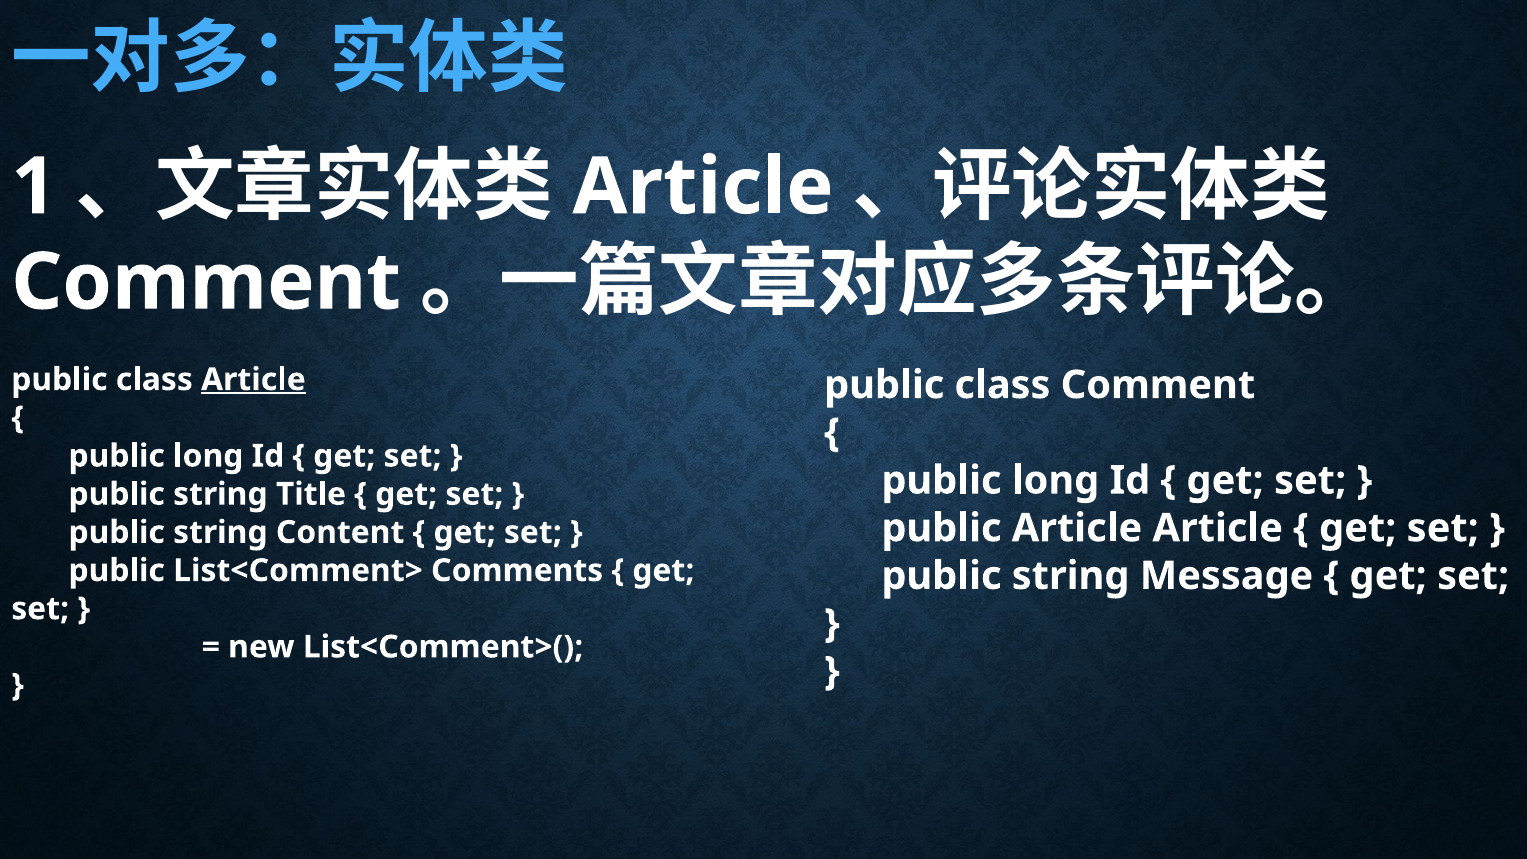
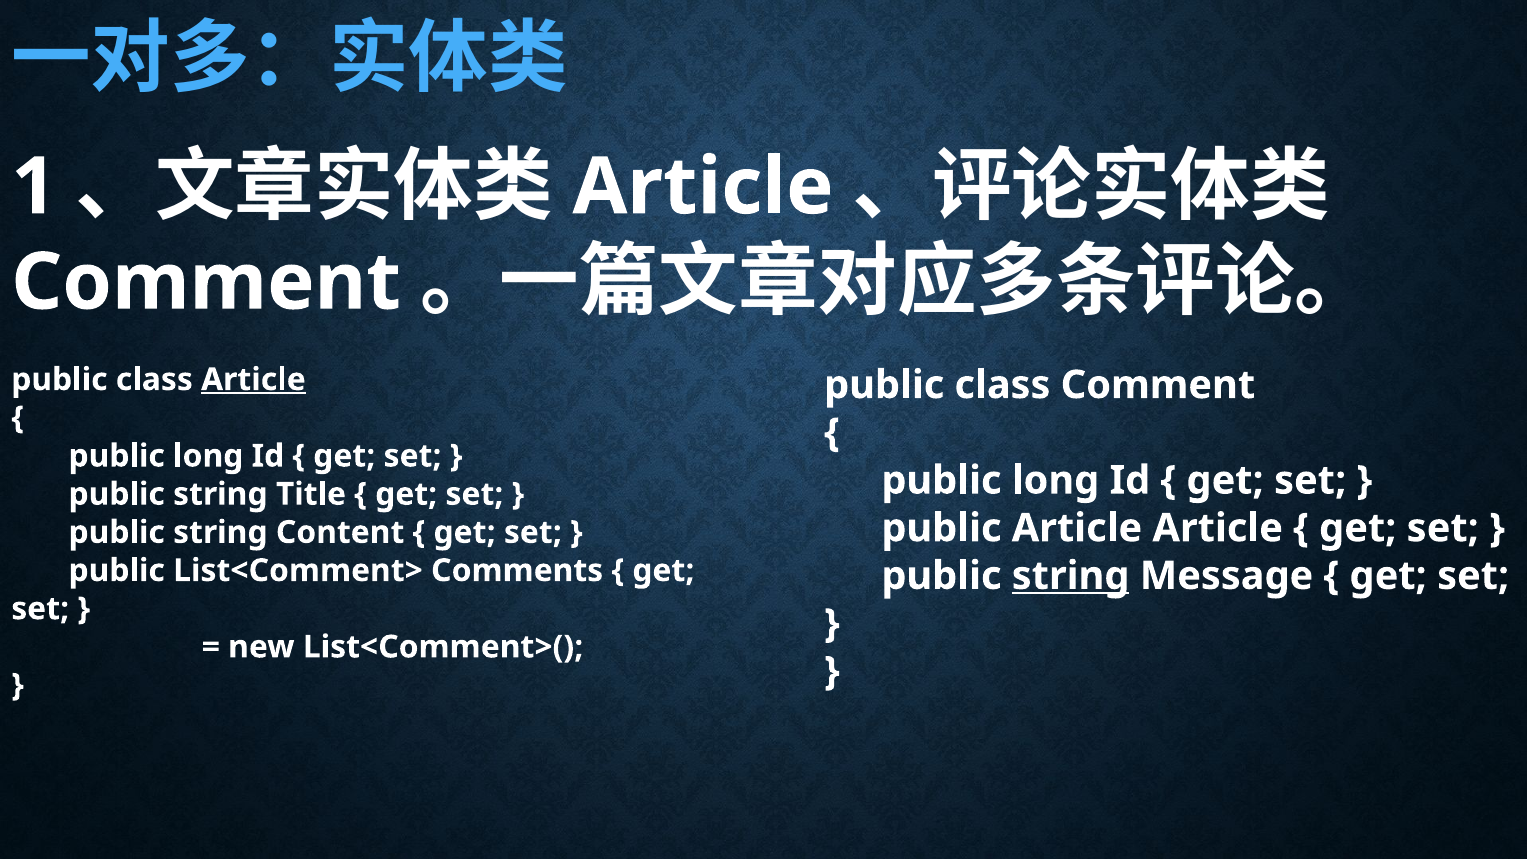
string underline: none -> present (1071, 576)
